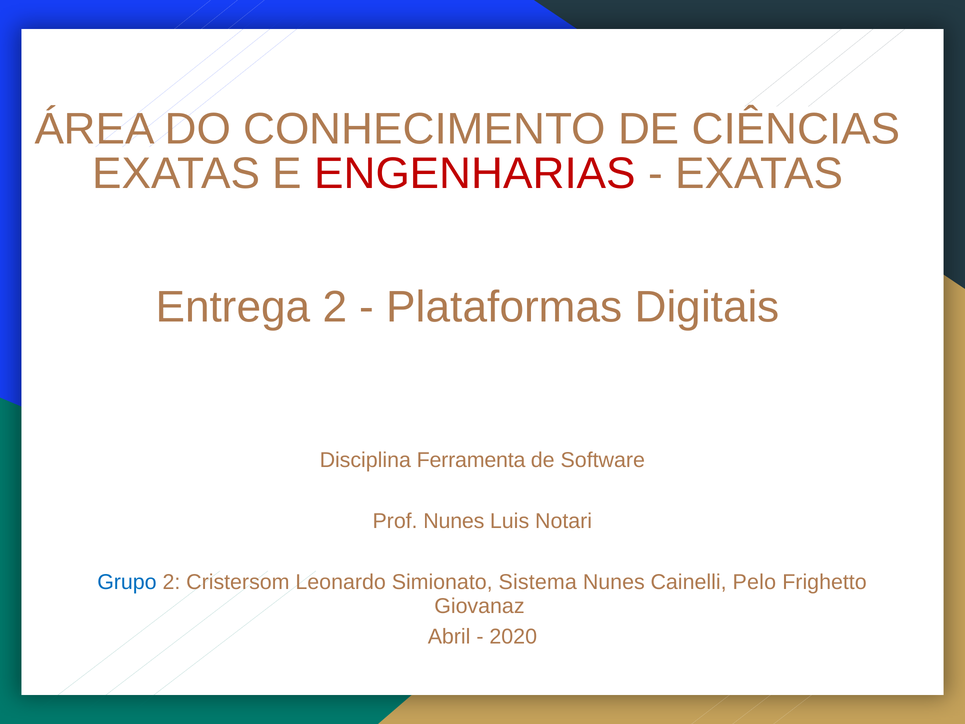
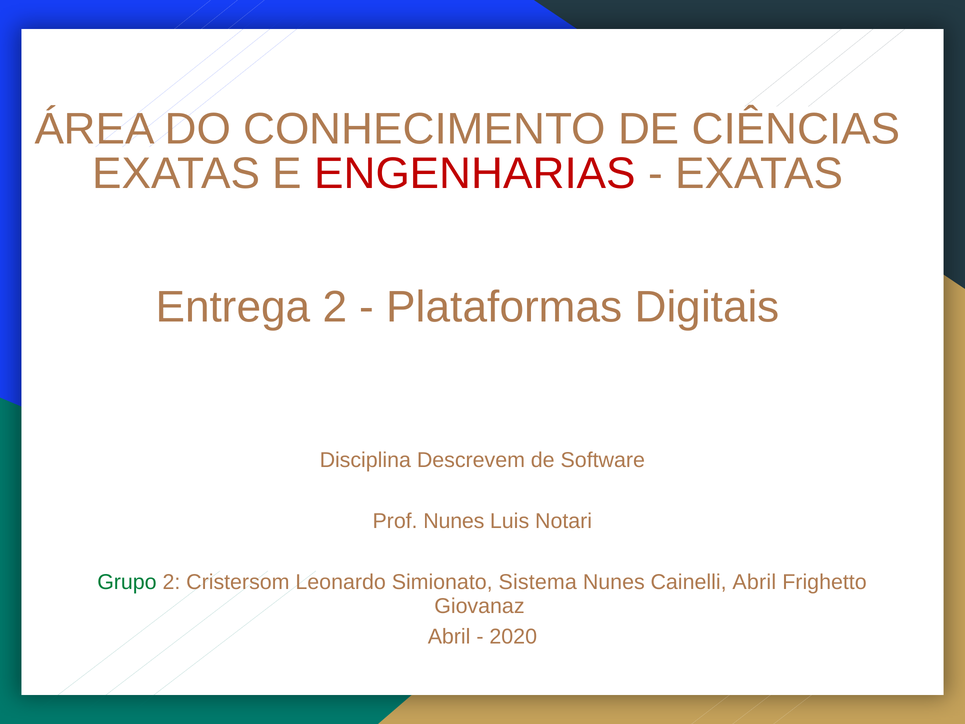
Ferramenta: Ferramenta -> Descrevem (471, 460)
Grupo colour: blue -> green (127, 582)
Cainelli Pelo: Pelo -> Abril (754, 582)
